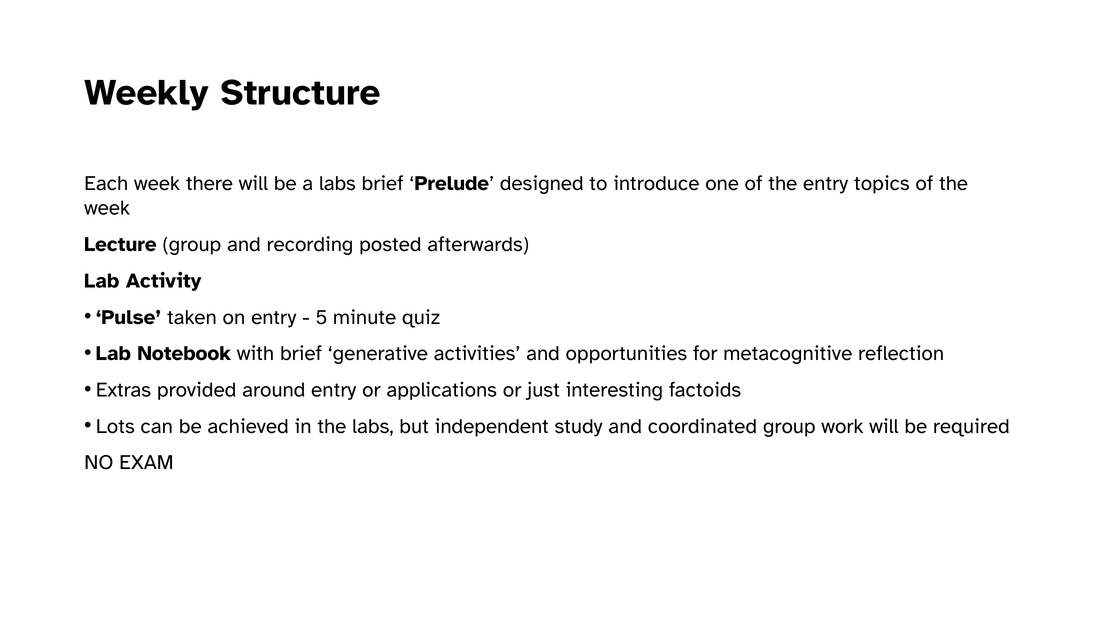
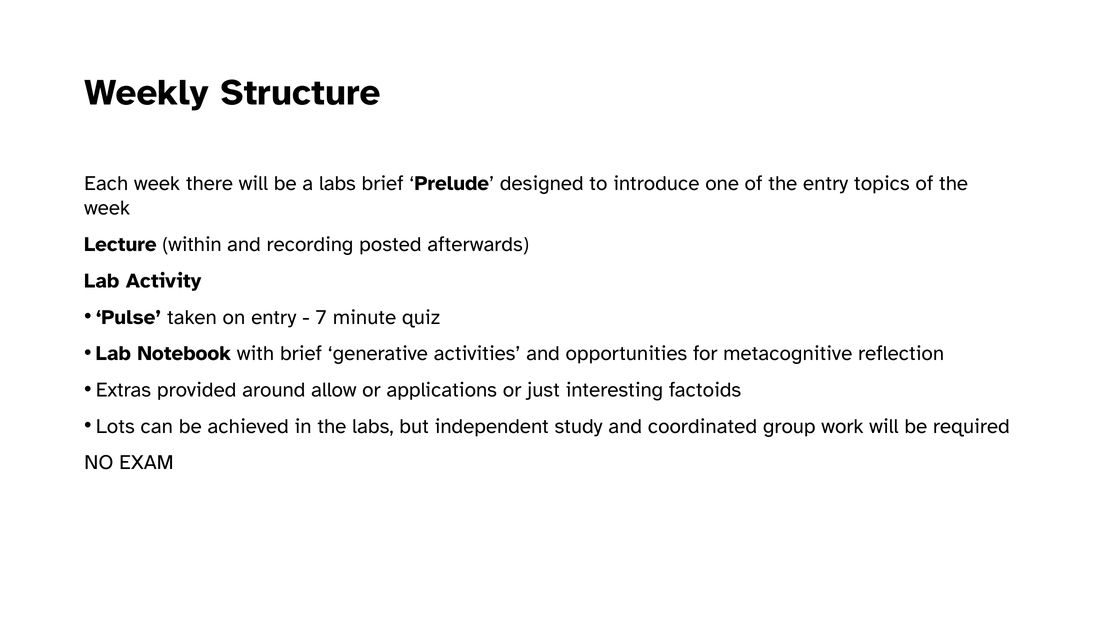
Lecture group: group -> within (192, 245)
5: 5 -> 7 (321, 317)
around entry: entry -> allow (334, 390)
